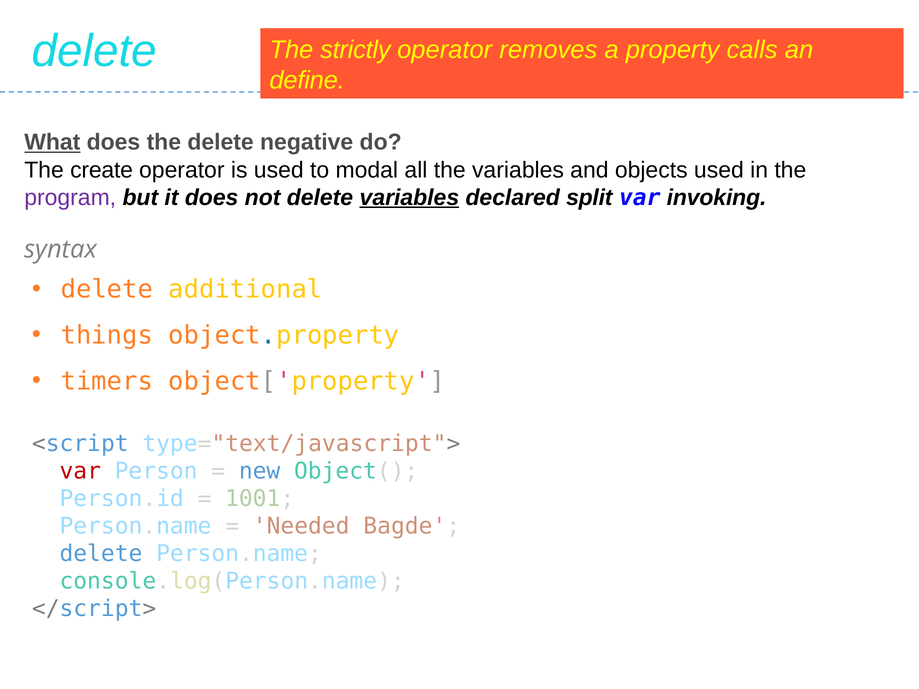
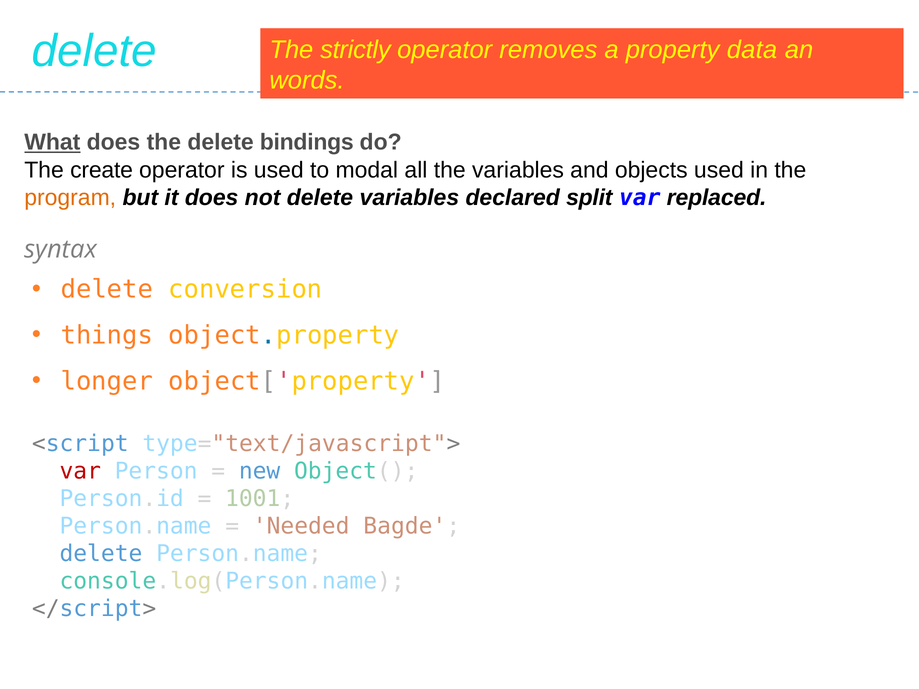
calls: calls -> data (752, 50)
define: define -> words (307, 80)
negative: negative -> bindings (307, 142)
program colour: purple -> orange (70, 198)
variables underline: present -> none (409, 198)
invoking: invoking -> replaced (717, 198)
additional: additional -> conversion (245, 290)
timers: timers -> longer (107, 382)
